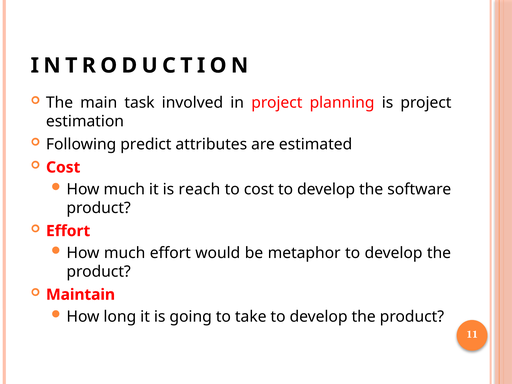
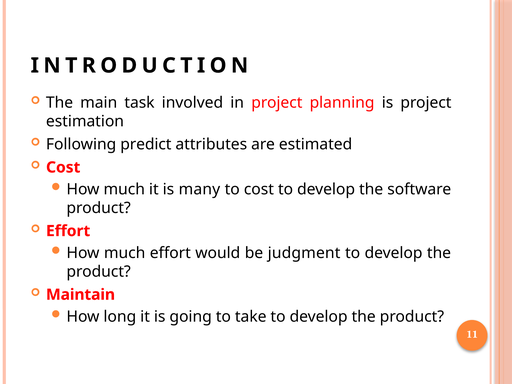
reach: reach -> many (199, 189)
metaphor: metaphor -> judgment (304, 253)
